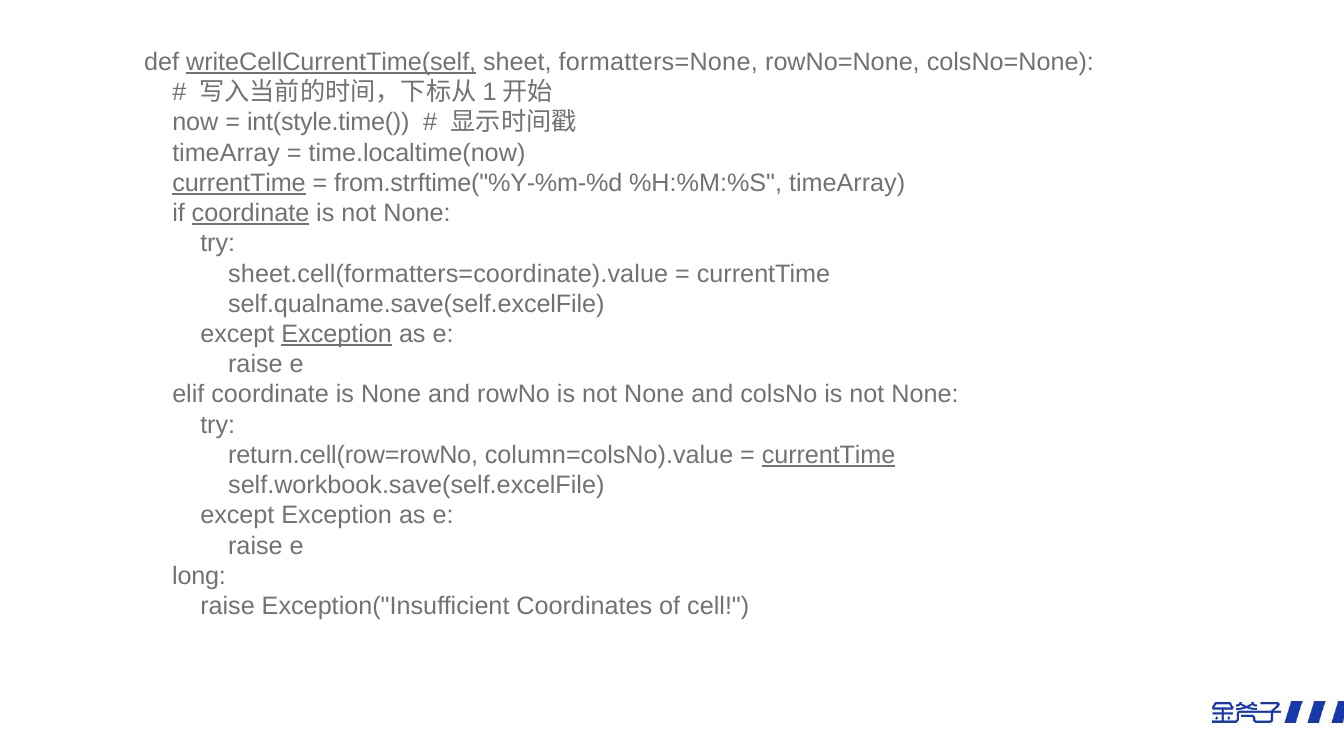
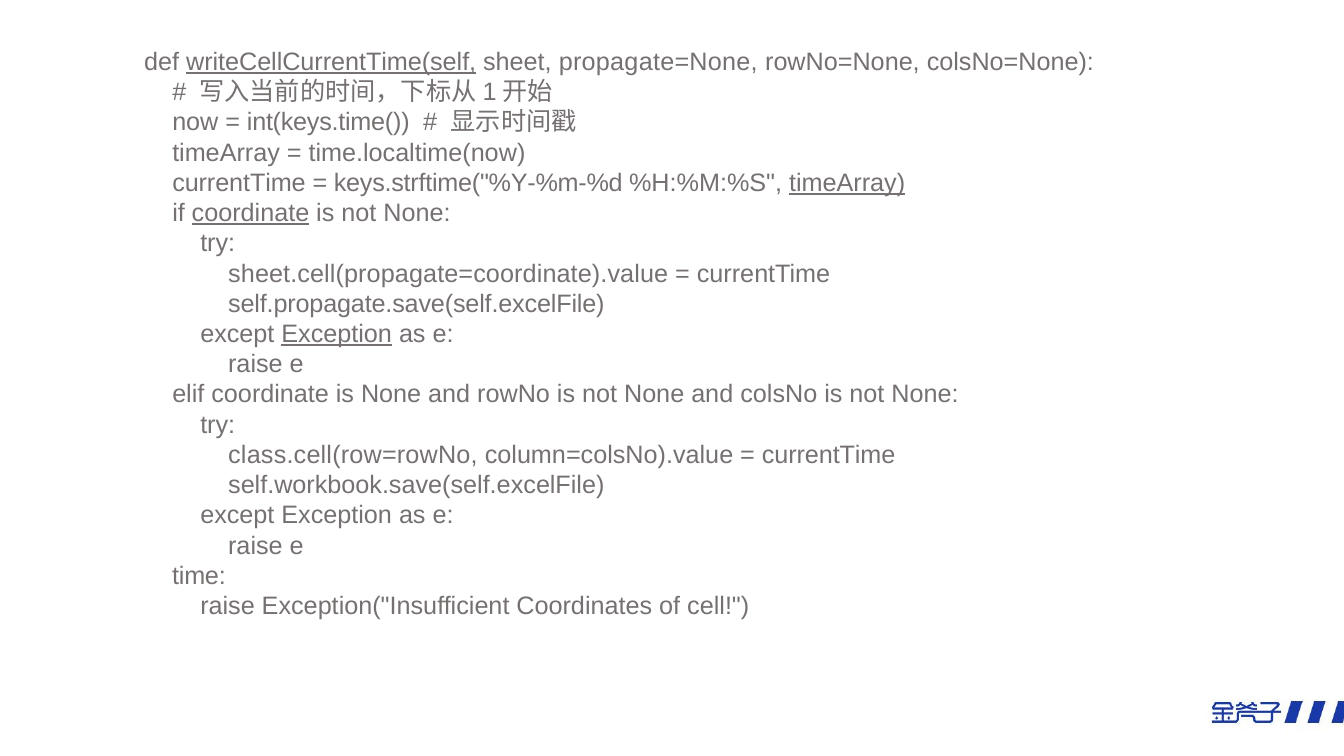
formatters=None: formatters=None -> propagate=None (658, 62)
int(style.time(: int(style.time( -> int(keys.time( (328, 122)
currentTime underline: present -> none (239, 183)
from.strftime("%Y-%m-%d: from.strftime("%Y-%m-%d -> keys.strftime("%Y-%m-%d (478, 183)
timeArray underline: none -> present (847, 183)
sheet.cell(formatters=coordinate).value: sheet.cell(formatters=coordinate).value -> sheet.cell(propagate=coordinate).value (448, 274)
self.qualname.save(self.excelFile: self.qualname.save(self.excelFile -> self.propagate.save(self.excelFile (416, 304)
return.cell(row=rowNo: return.cell(row=rowNo -> class.cell(row=rowNo (353, 455)
currentTime underline: present -> none (829, 455)
long: long -> time (199, 576)
